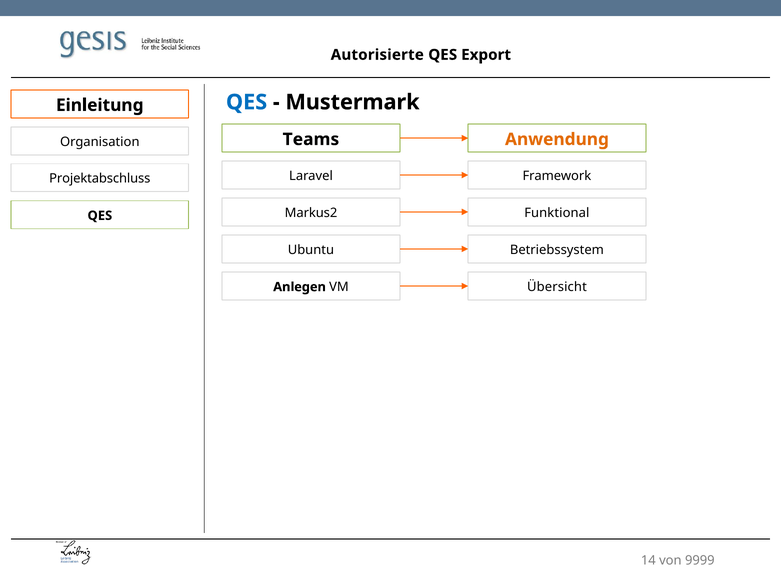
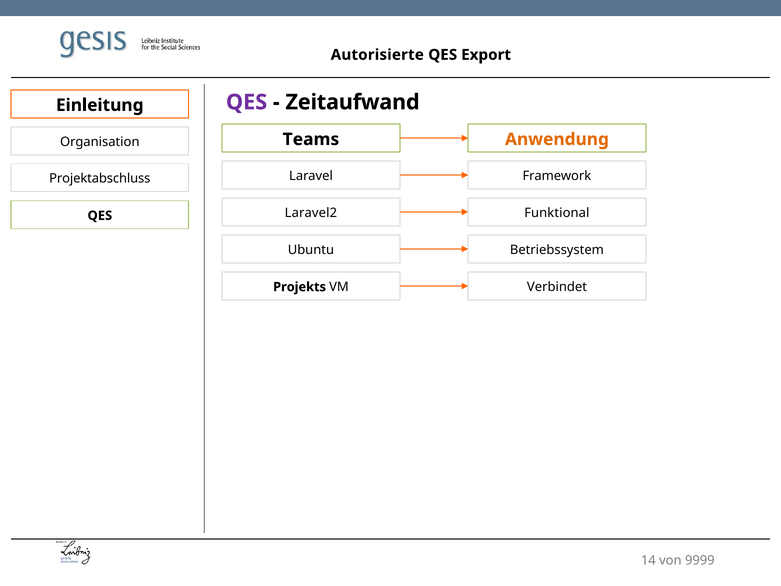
QES colour: blue -> purple (247, 102)
Mustermark: Mustermark -> Zeitaufwand (353, 102)
Markus2: Markus2 -> Laravel2 (311, 213)
Anlegen: Anlegen -> Projekts (300, 287)
Übersicht: Übersicht -> Verbindet (557, 287)
